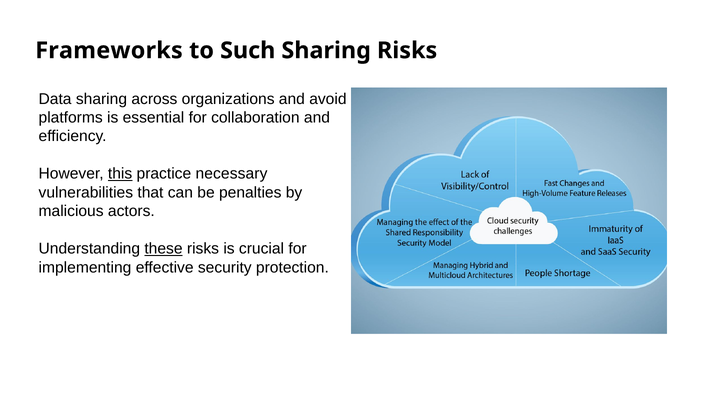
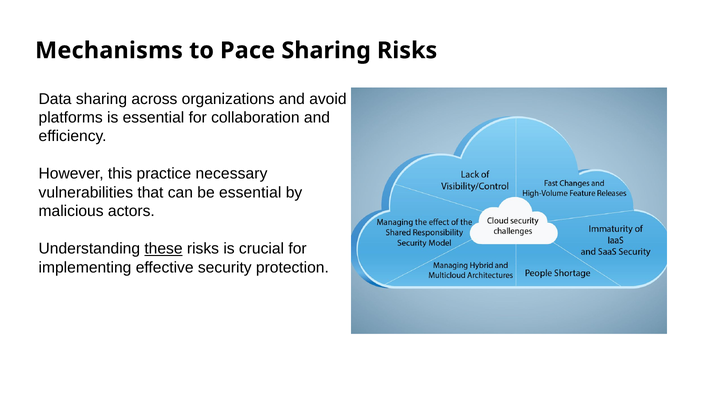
Frameworks: Frameworks -> Mechanisms (109, 50)
Such: Such -> Pace (248, 50)
this underline: present -> none (120, 174)
be penalties: penalties -> essential (250, 192)
